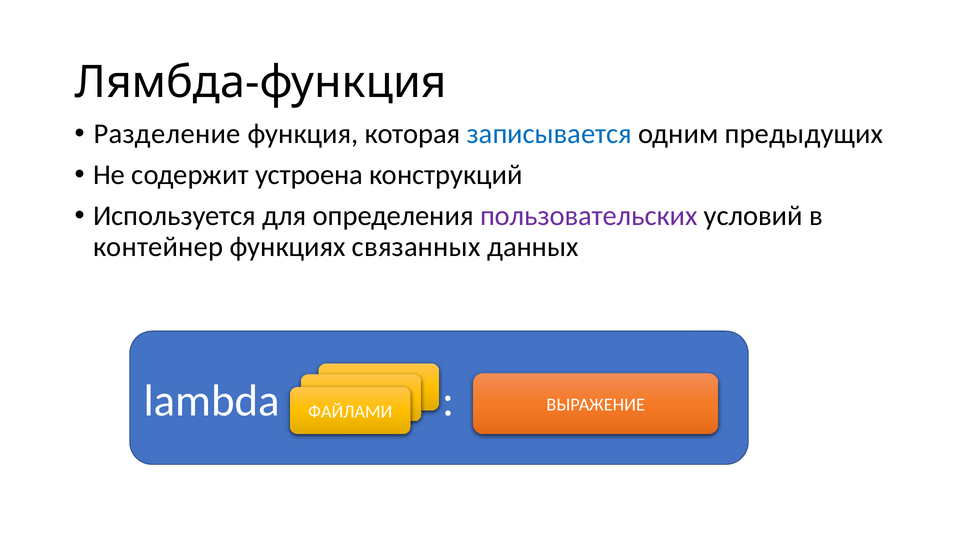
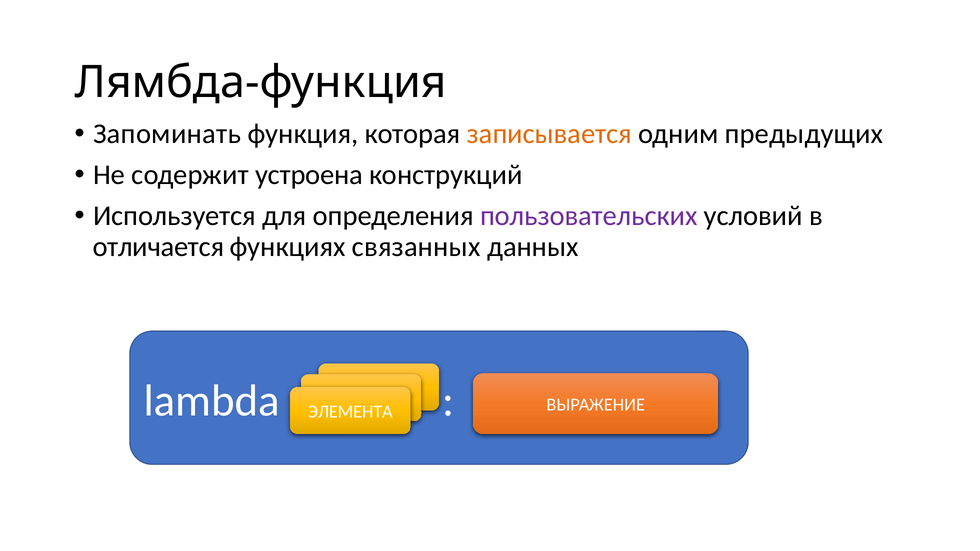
Разделение: Разделение -> Запоминать (167, 134)
записывается colour: blue -> orange (549, 134)
контейнер: контейнер -> отличается (158, 247)
ФАЙЛАМИ: ФАЙЛАМИ -> ЭЛЕМЕНТА (350, 412)
